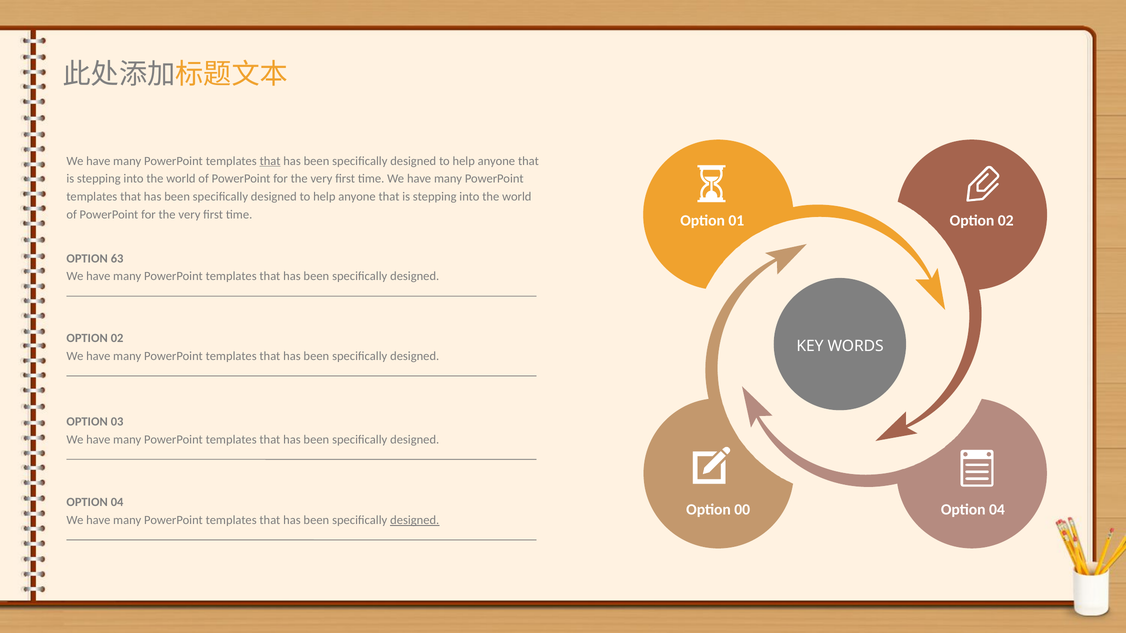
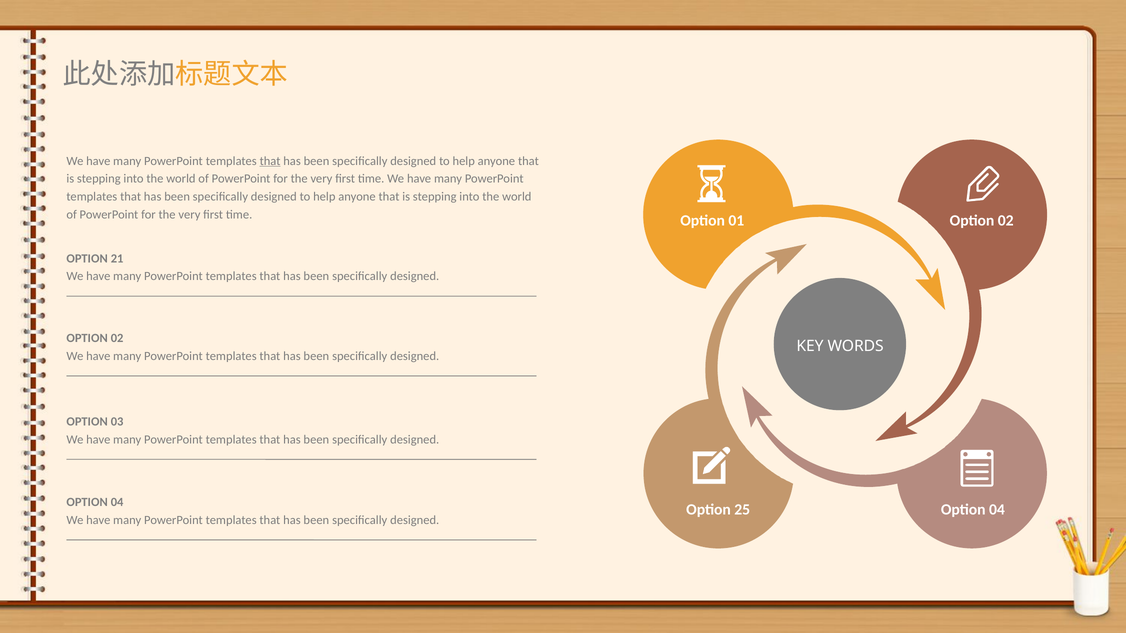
63: 63 -> 21 (117, 259)
00: 00 -> 25 (742, 510)
designed underline: present -> none (415, 520)
